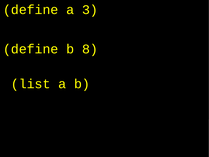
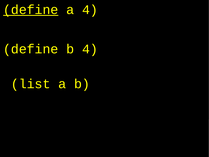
define underline: none -> present (31, 10)
a 3: 3 -> 4 (90, 10)
b 8: 8 -> 4 (90, 49)
